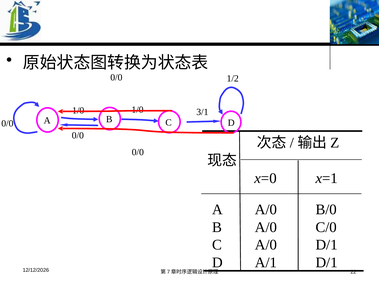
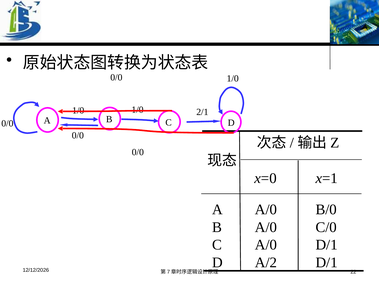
1/2: 1/2 -> 1/0 (233, 79)
3/1: 3/1 -> 2/1 (202, 112)
A/1: A/1 -> A/2 (266, 263)
